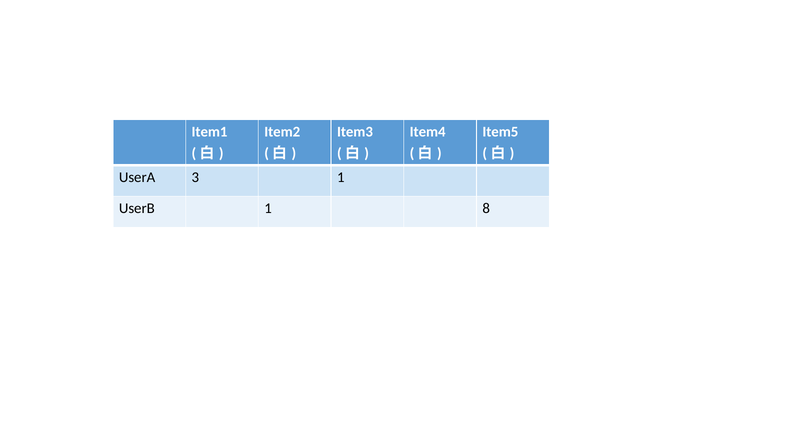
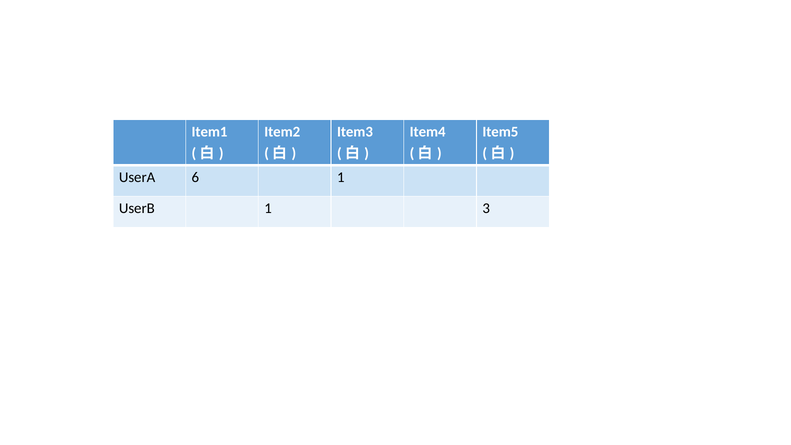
3: 3 -> 6 (195, 177)
8: 8 -> 3 (486, 208)
